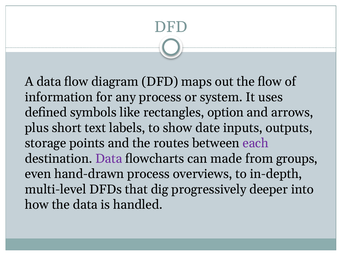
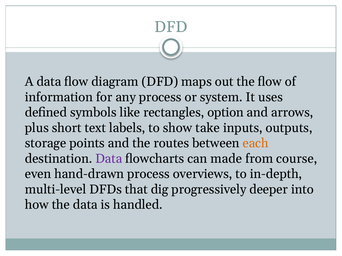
date: date -> take (208, 128)
each colour: purple -> orange (256, 143)
groups: groups -> course (297, 159)
